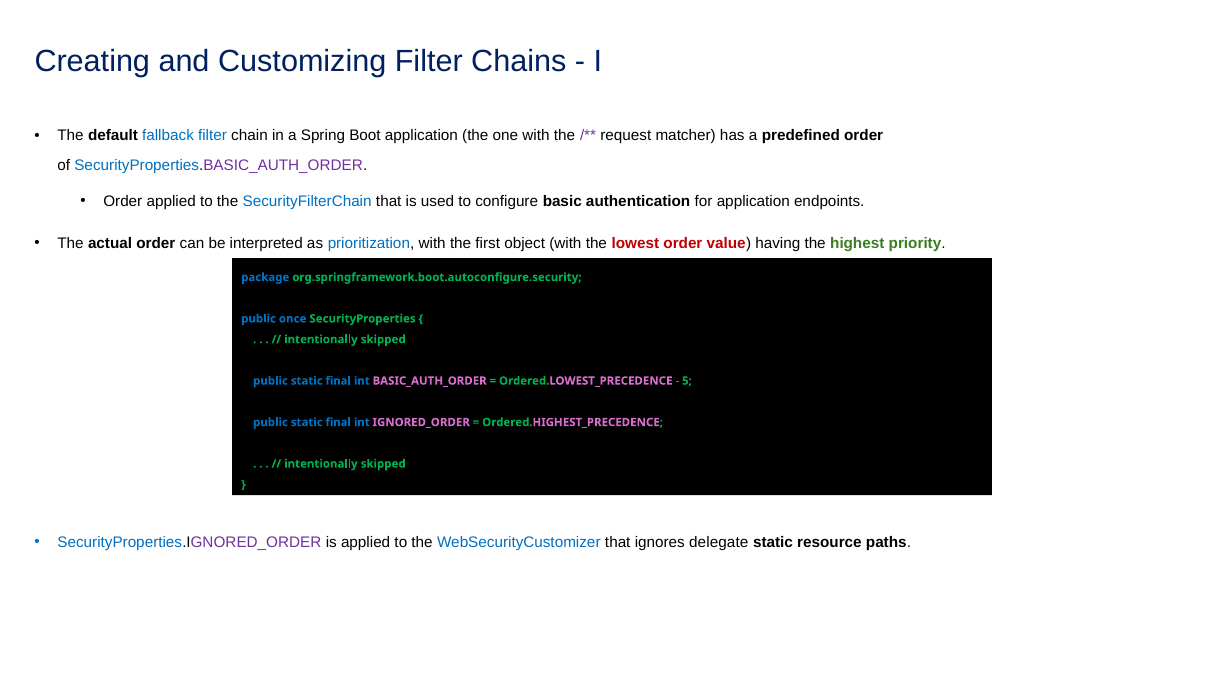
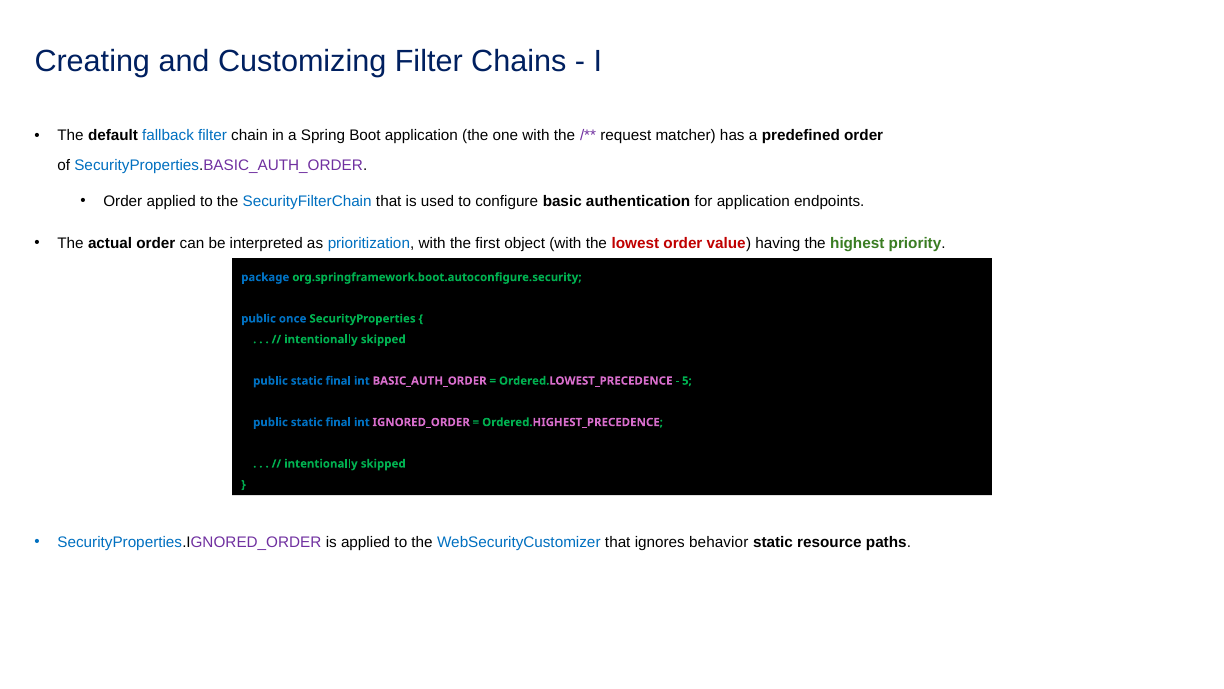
delegate: delegate -> behavior (719, 542)
